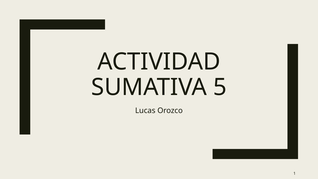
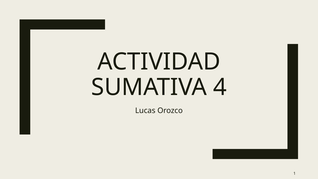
5: 5 -> 4 (220, 87)
